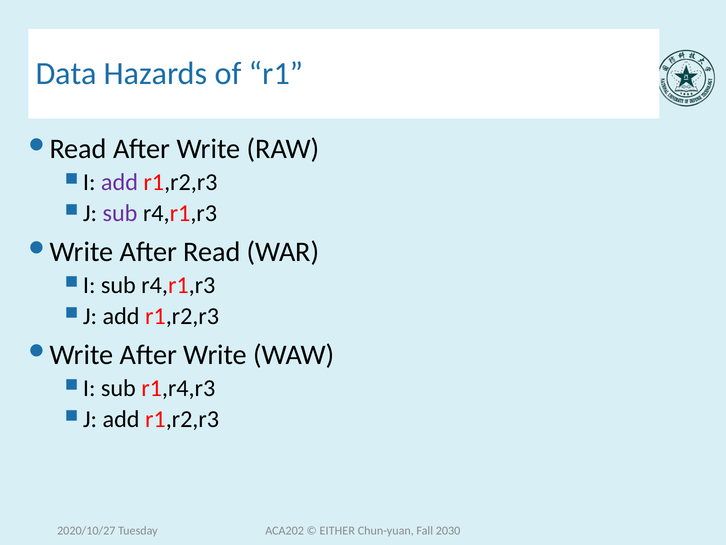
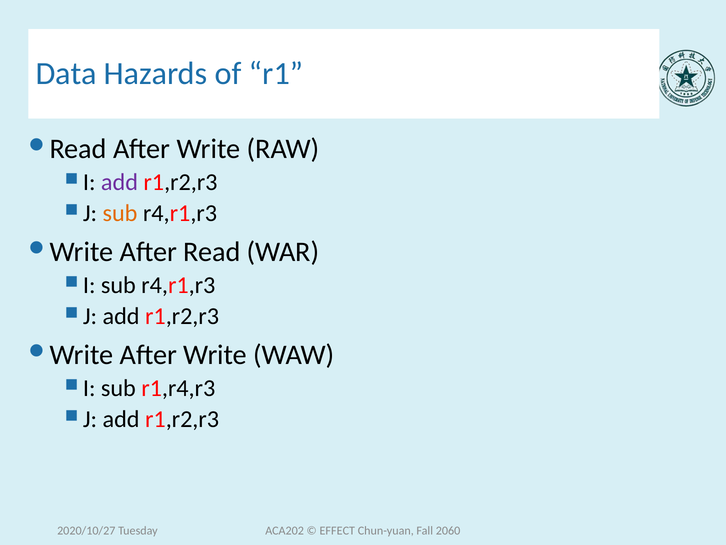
sub colour: purple -> orange (120, 213)
EITHER: EITHER -> EFFECT (337, 530)
2030: 2030 -> 2060 (448, 530)
